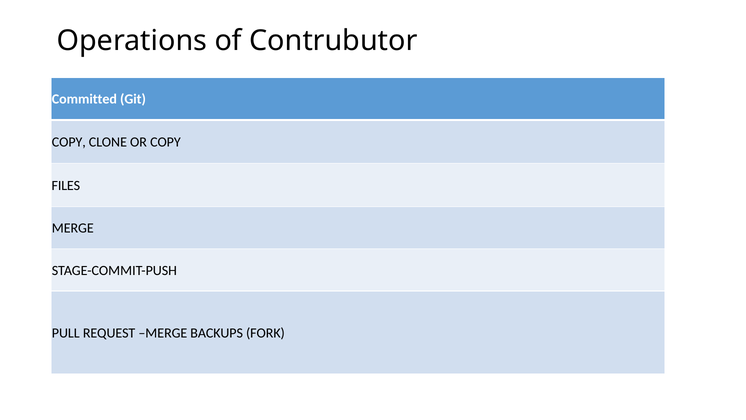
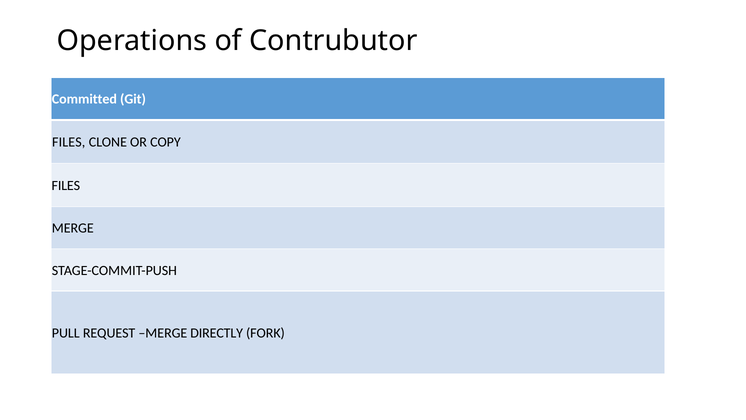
COPY: COPY -> FILES (69, 142)
BACKUPS: BACKUPS -> DIRECTLY (217, 333)
